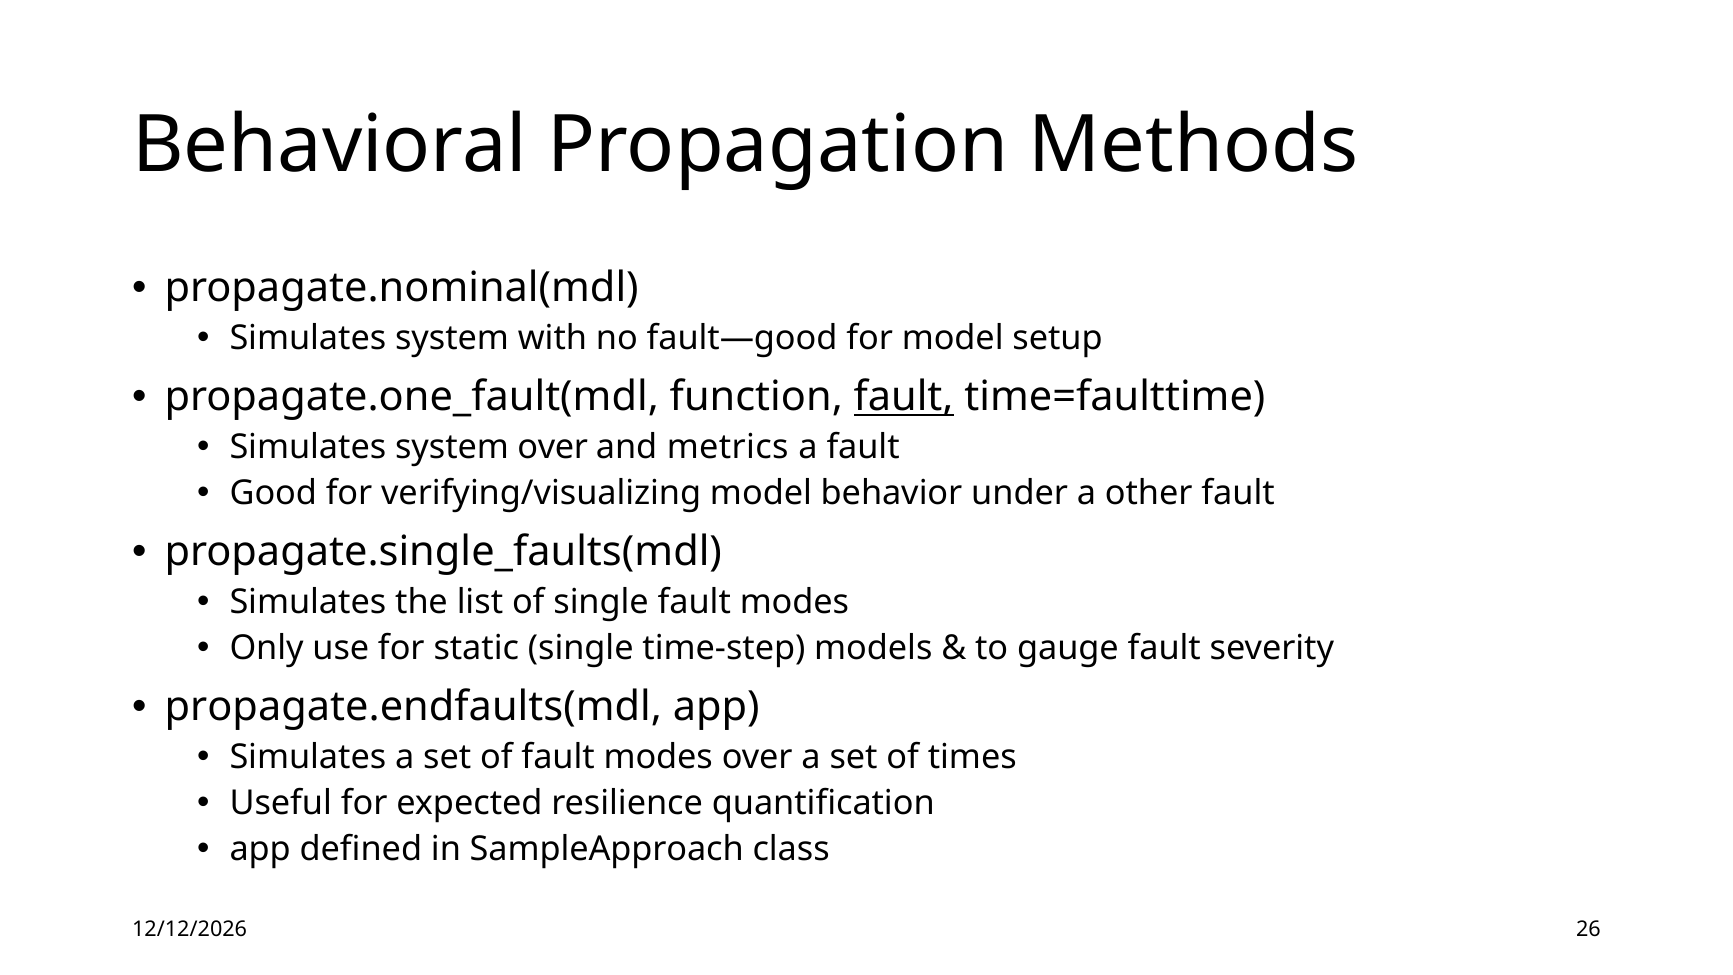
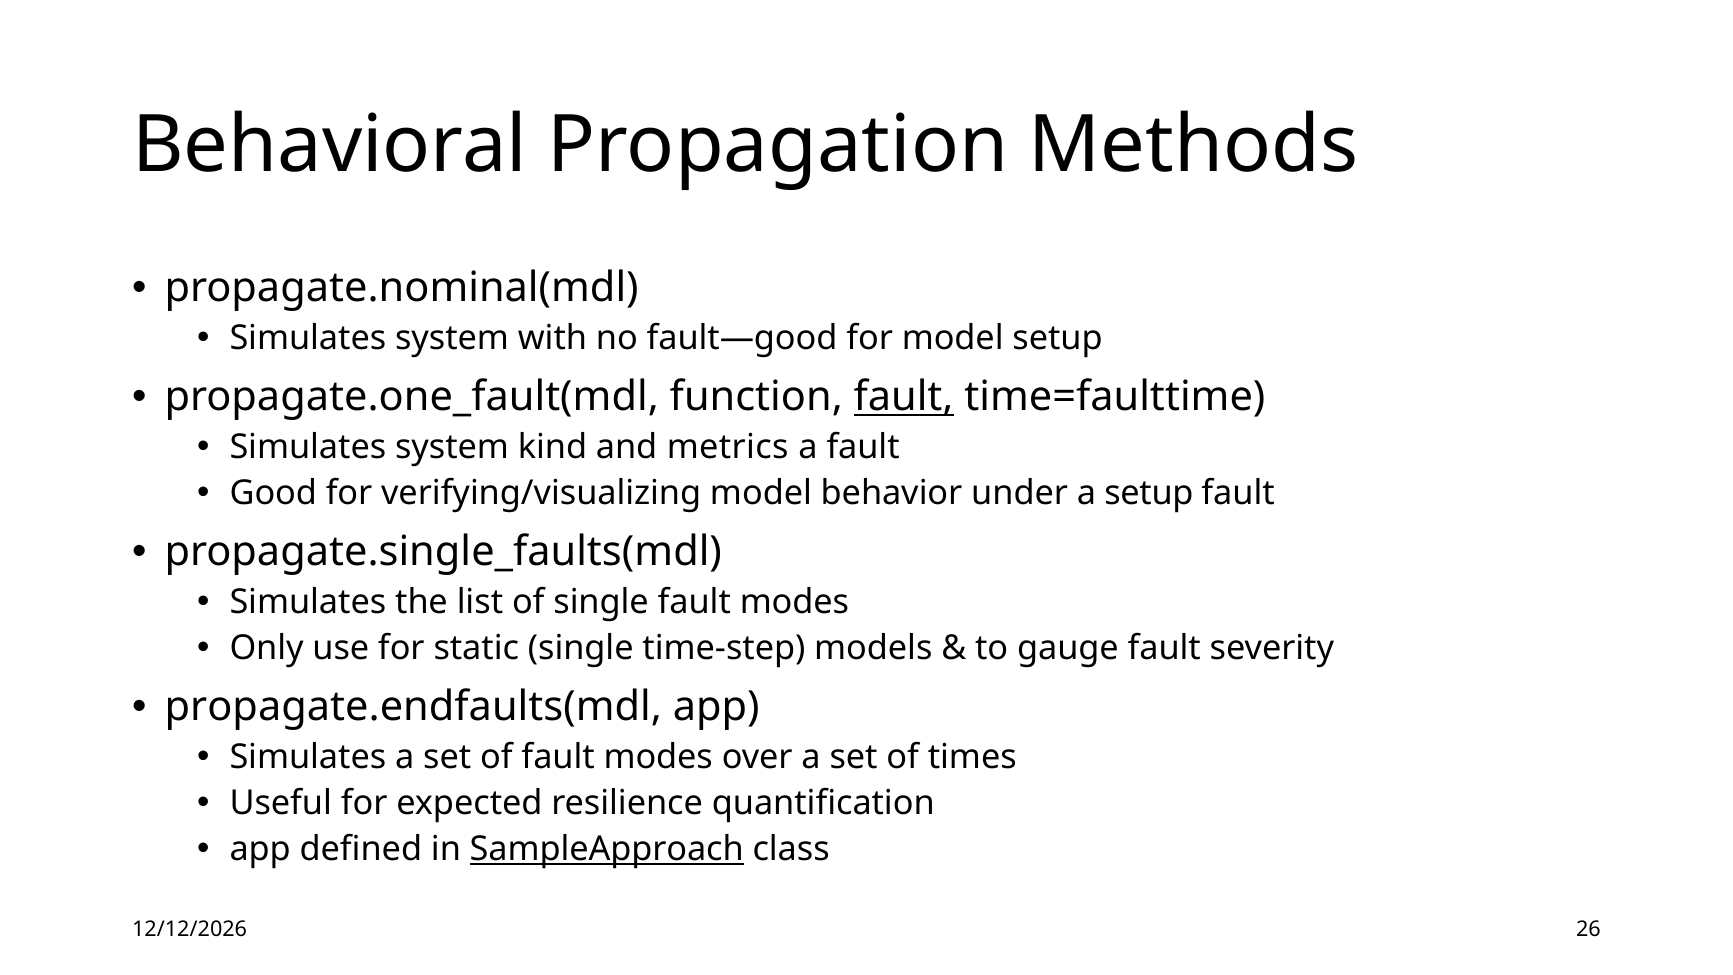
system over: over -> kind (553, 447)
a other: other -> setup (1149, 493)
SampleApproach underline: none -> present (607, 849)
